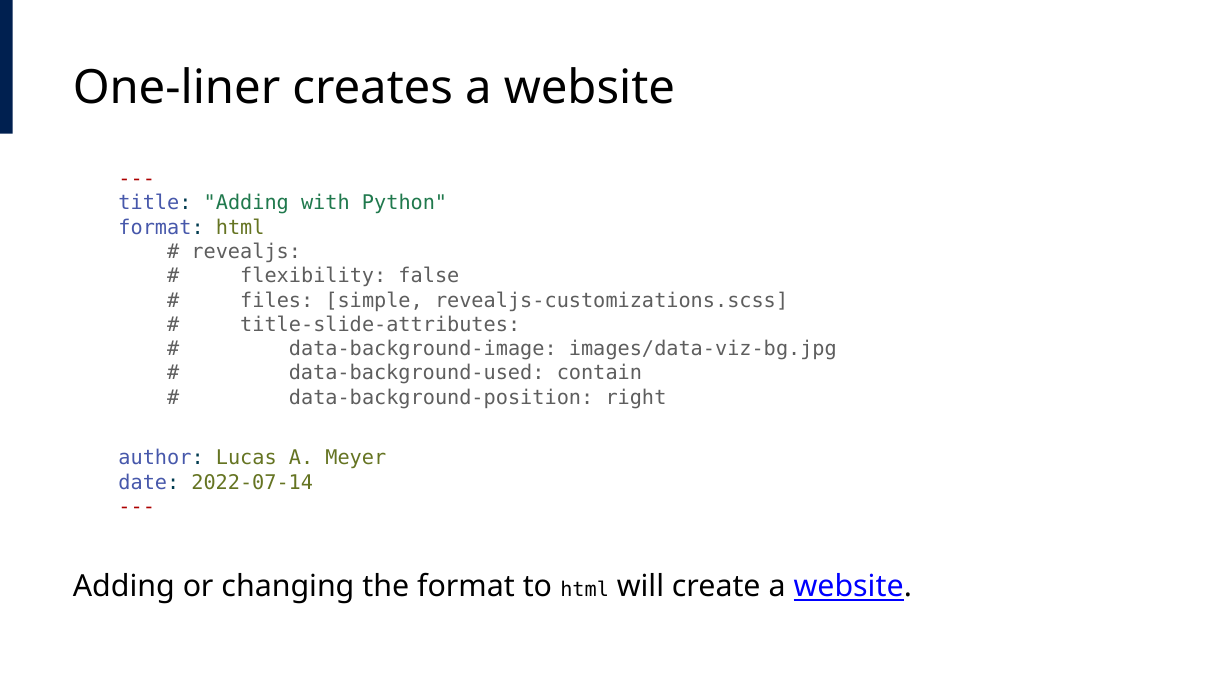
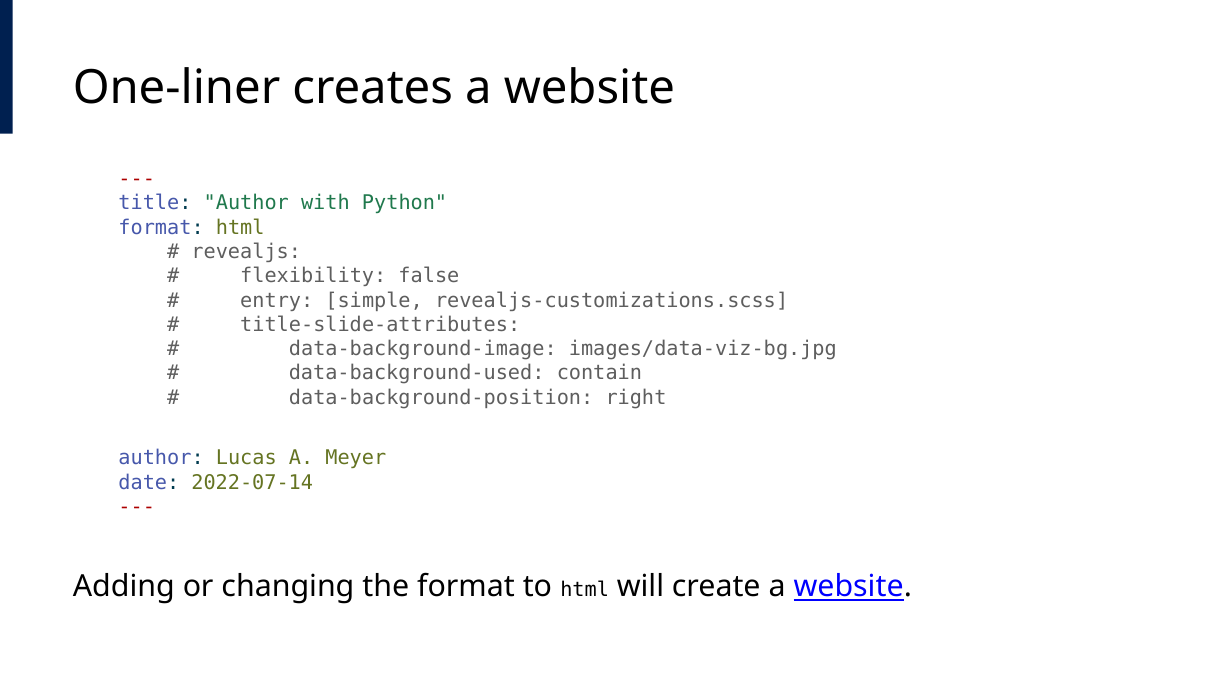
title Adding: Adding -> Author (246, 203)
files: files -> entry (277, 301)
